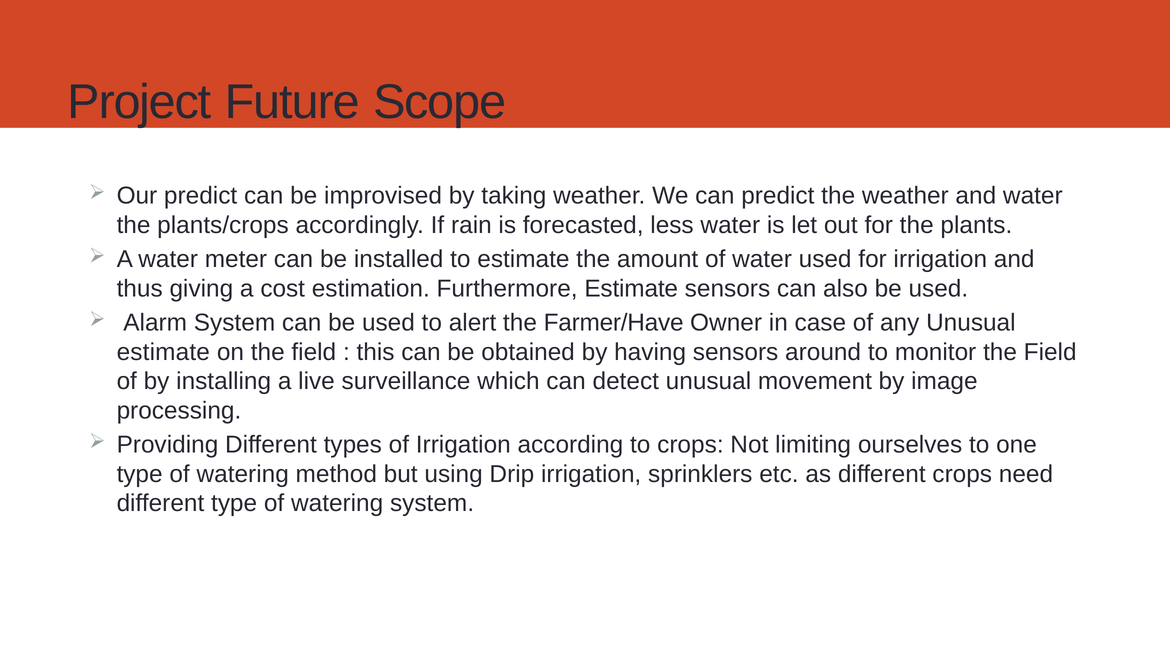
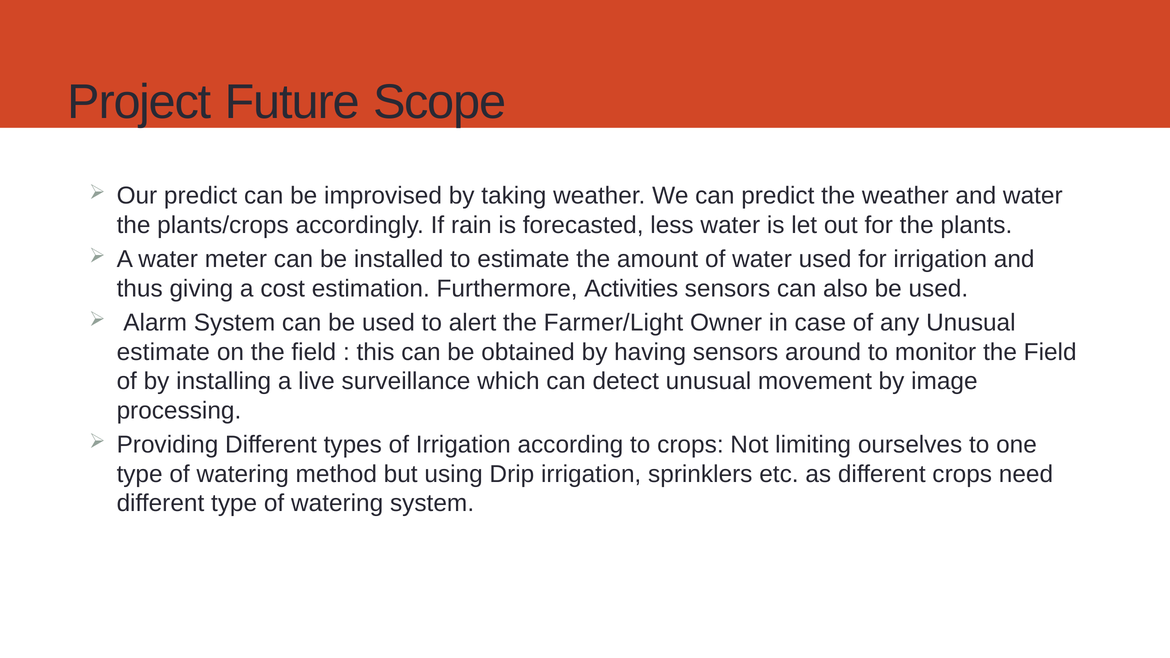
Furthermore Estimate: Estimate -> Activities (631, 289)
Farmer/Have: Farmer/Have -> Farmer/Light (613, 323)
